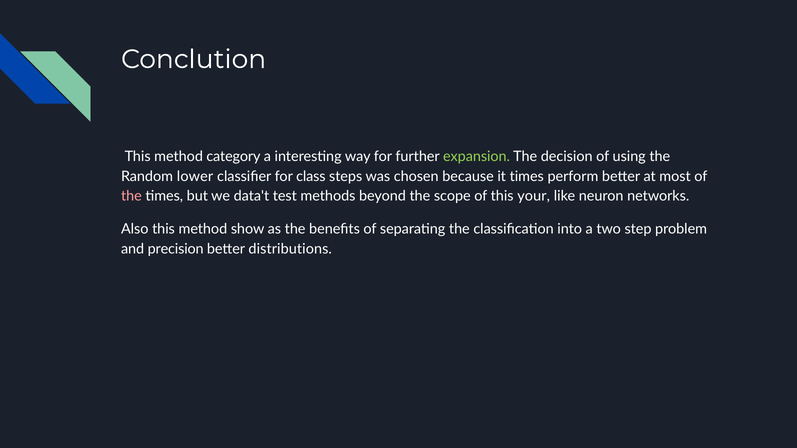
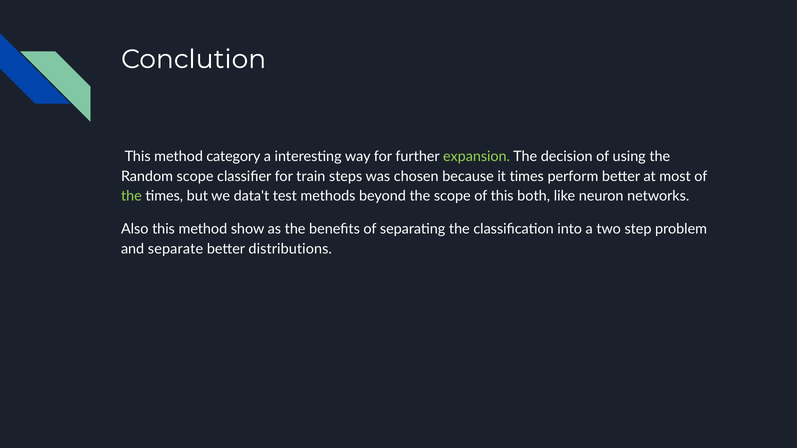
Random lower: lower -> scope (195, 176)
class: class -> train (311, 176)
the colour: pink -> light green (131, 196)
your: your -> both (534, 196)
precision: precision -> separate (175, 249)
